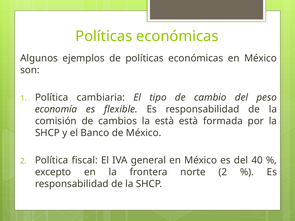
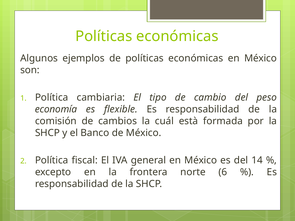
la està: està -> cuál (164, 121)
40: 40 -> 14 (257, 161)
norte 2: 2 -> 6 (223, 172)
